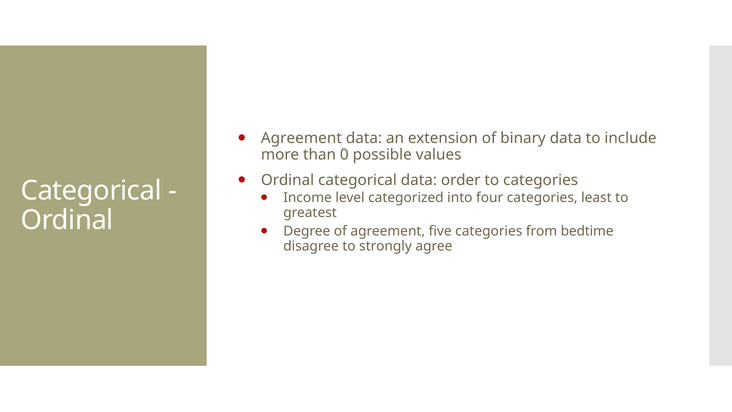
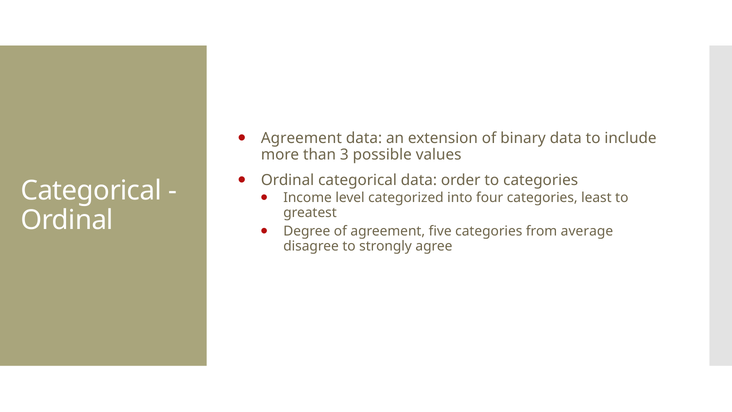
0: 0 -> 3 (344, 155)
bedtime: bedtime -> average (587, 231)
